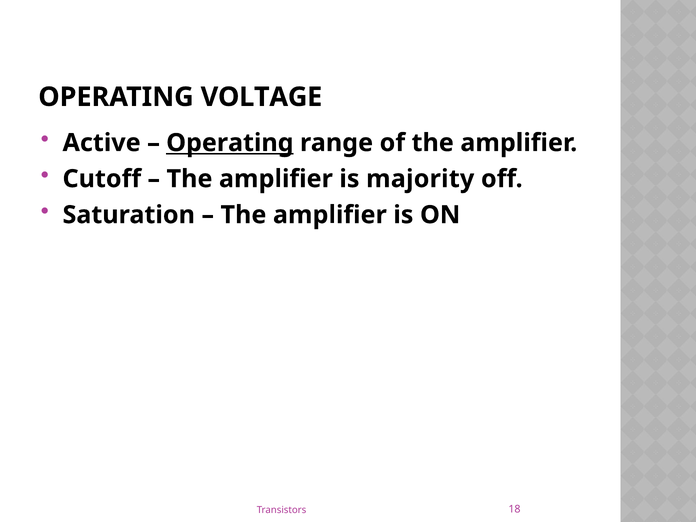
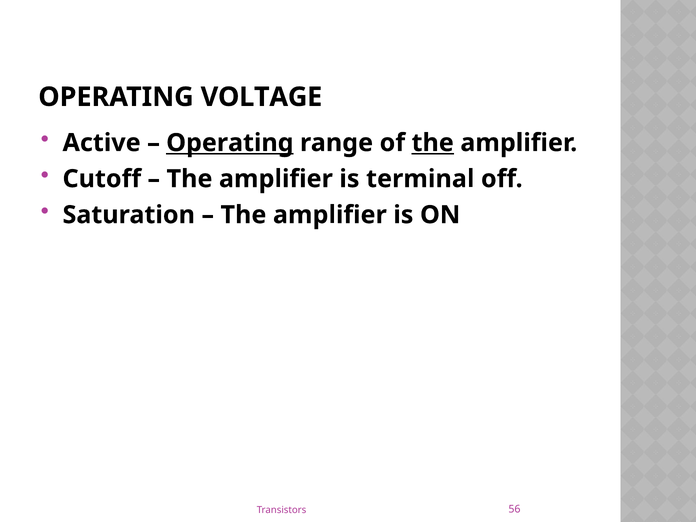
the underline: none -> present (433, 143)
majority: majority -> terminal (420, 179)
18: 18 -> 56 (514, 509)
